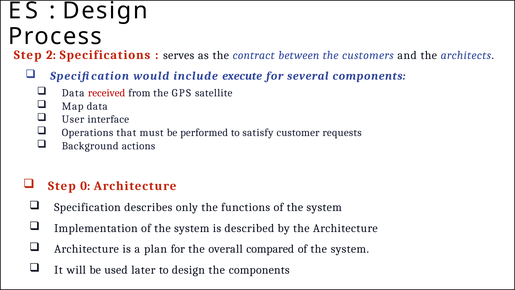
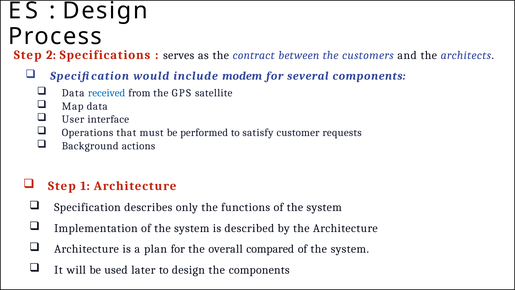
execute: execute -> modem (242, 76)
received colour: red -> blue (107, 93)
0: 0 -> 1 (85, 186)
